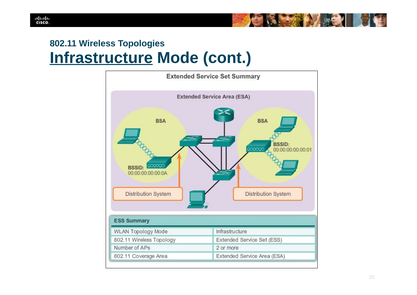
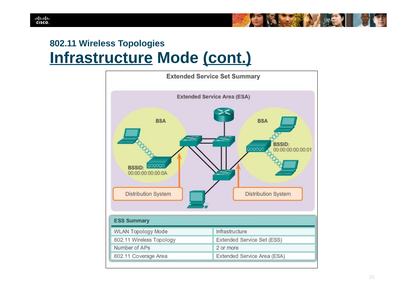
cont underline: none -> present (227, 58)
